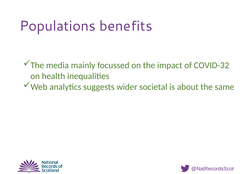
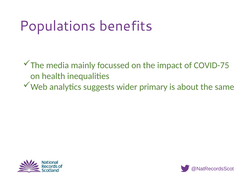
COVID-32: COVID-32 -> COVID-75 (212, 65)
societal: societal -> primary (153, 87)
